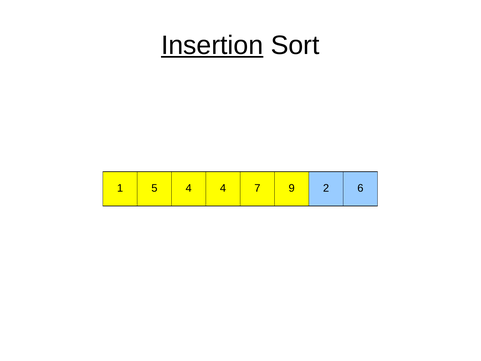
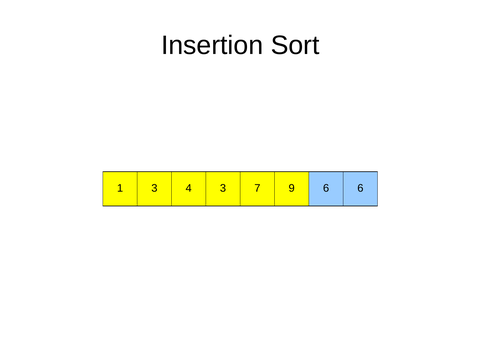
Insertion underline: present -> none (212, 45)
1 5: 5 -> 3 (154, 188)
4 4: 4 -> 3 (223, 188)
9 2: 2 -> 6 (326, 188)
